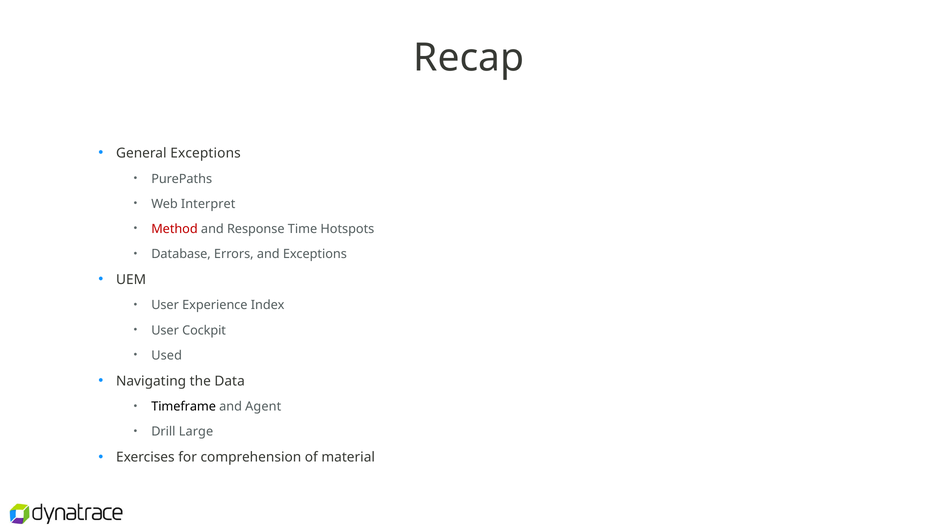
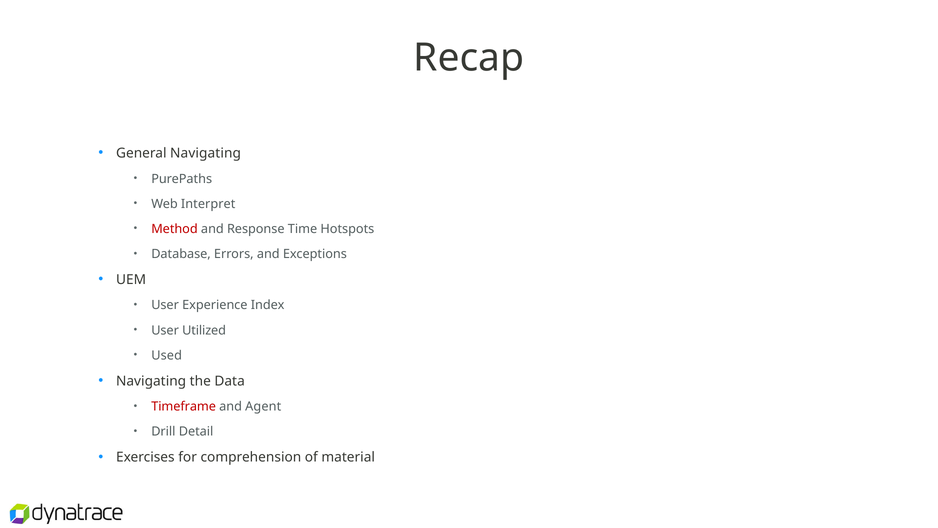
General Exceptions: Exceptions -> Navigating (206, 153)
Cockpit: Cockpit -> Utilized (204, 330)
Timeframe colour: black -> red (184, 406)
Large: Large -> Detail (196, 431)
